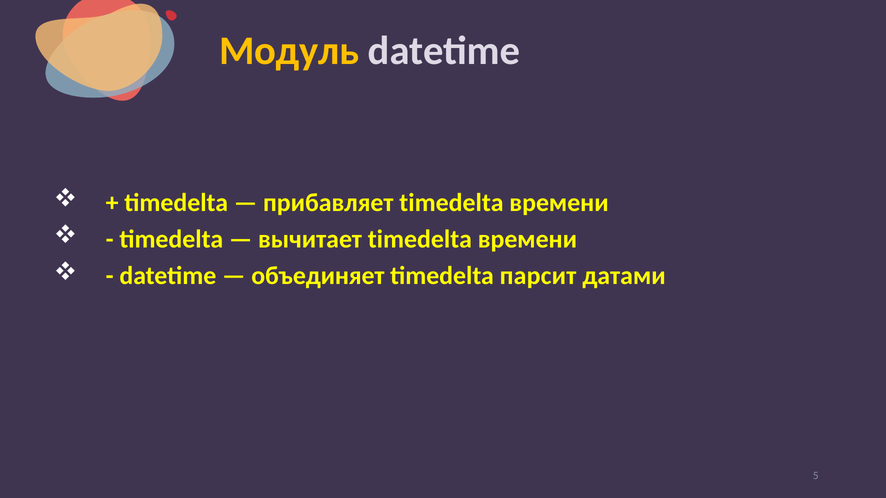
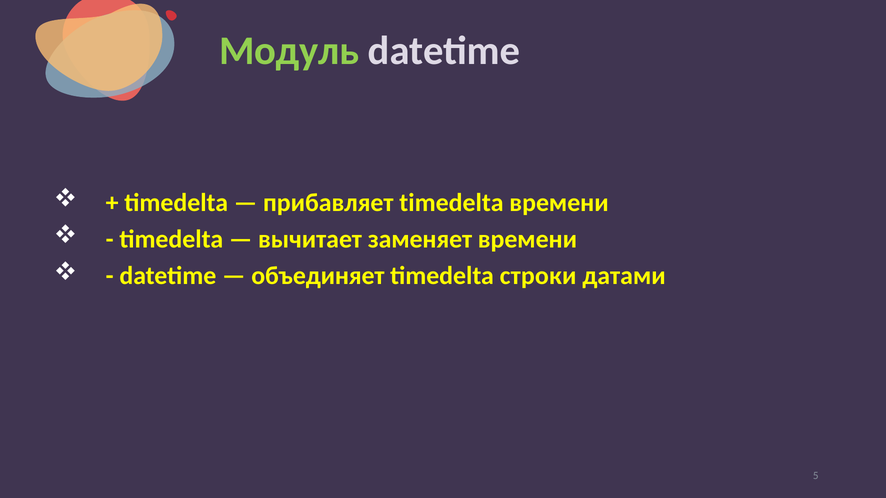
Модуль colour: yellow -> light green (289, 51)
вычитает timedelta: timedelta -> заменяет (420, 239)
парсит: парсит -> строки (538, 276)
